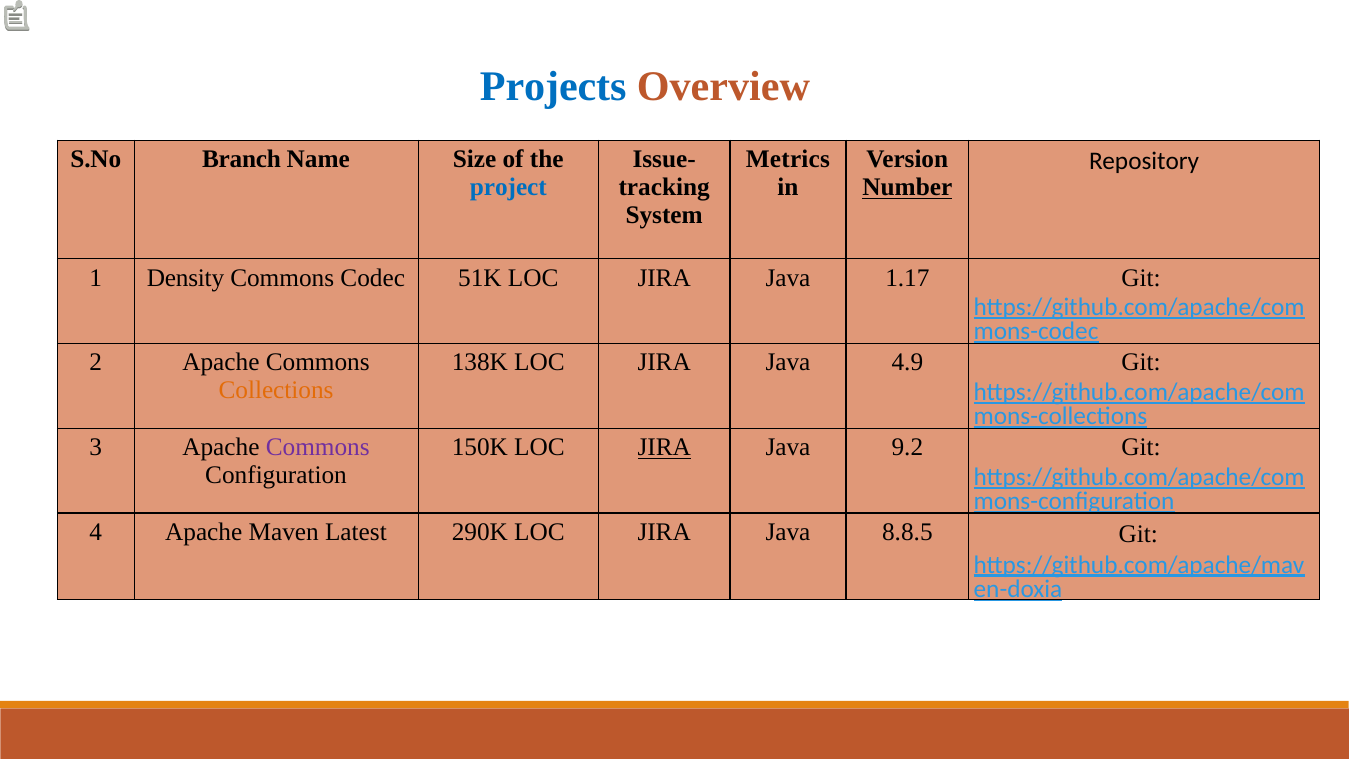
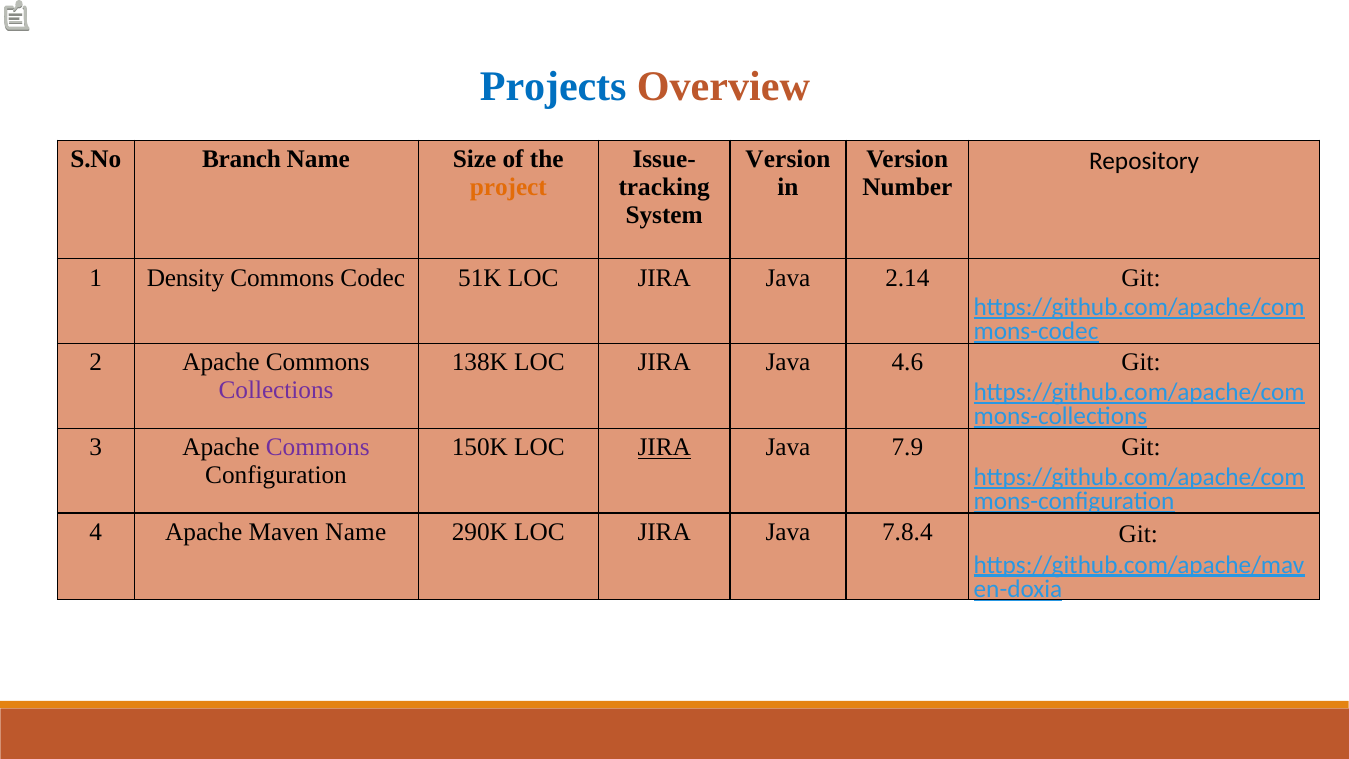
Metrics: Metrics -> Version (788, 159)
project colour: blue -> orange (508, 187)
Number underline: present -> none (907, 187)
1.17: 1.17 -> 2.14 (907, 278)
4.9: 4.9 -> 4.6 (907, 362)
Collections colour: orange -> purple (276, 390)
9.2: 9.2 -> 7.9 (907, 447)
Maven Latest: Latest -> Name (356, 532)
8.8.5: 8.8.5 -> 7.8.4 (907, 532)
